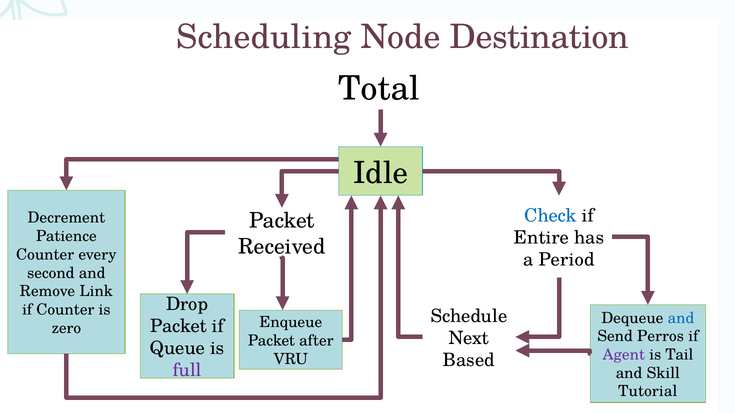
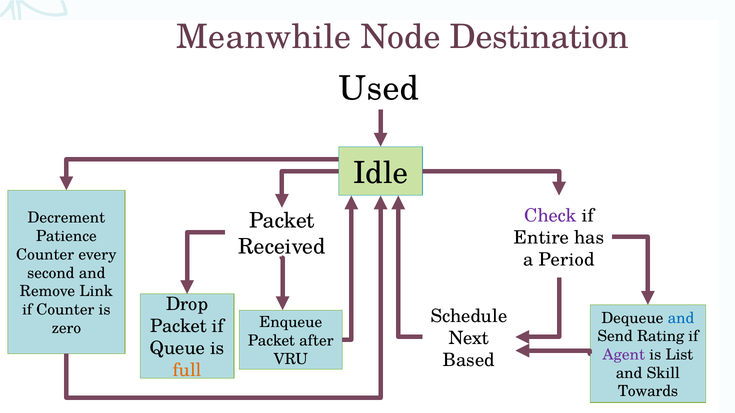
Scheduling: Scheduling -> Meanwhile (264, 37)
Total: Total -> Used (379, 89)
Check colour: blue -> purple (551, 216)
Perros: Perros -> Rating (661, 337)
Tail: Tail -> List (679, 355)
full colour: purple -> orange (187, 371)
Tutorial: Tutorial -> Towards (648, 392)
